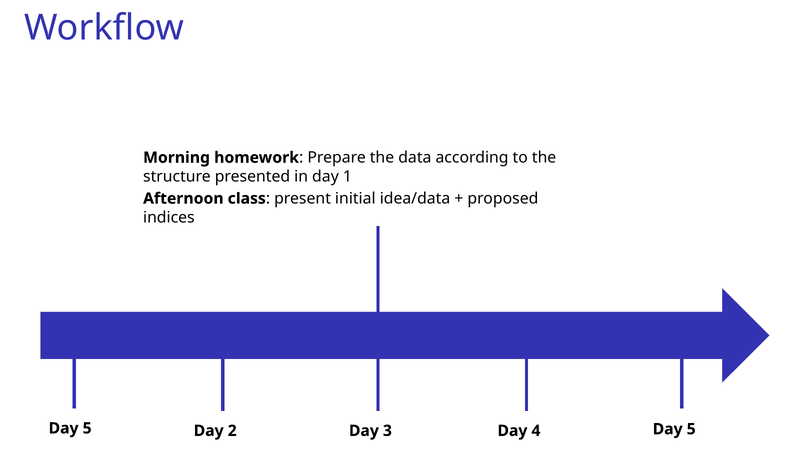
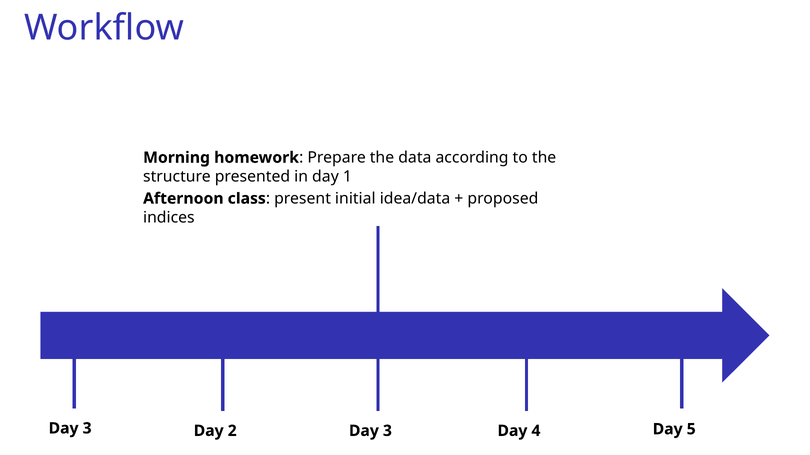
5: 5 -> 3 (87, 429)
